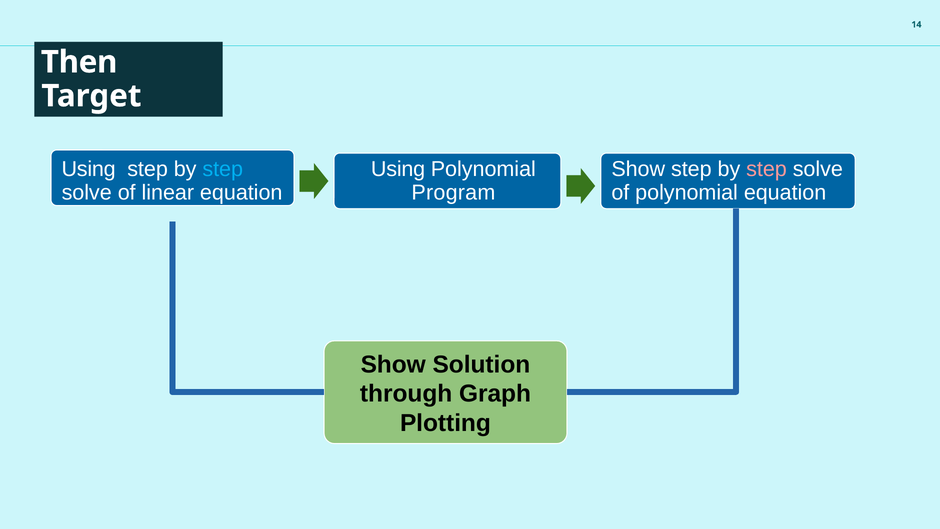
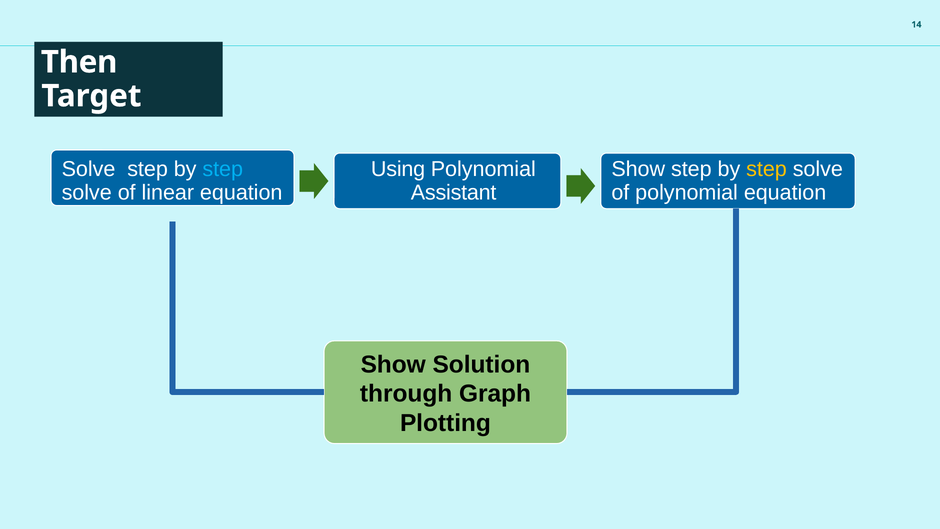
Using: Using -> Solve (89, 169)
step colour: pink -> yellow (767, 169)
Program: Program -> Assistant (454, 192)
